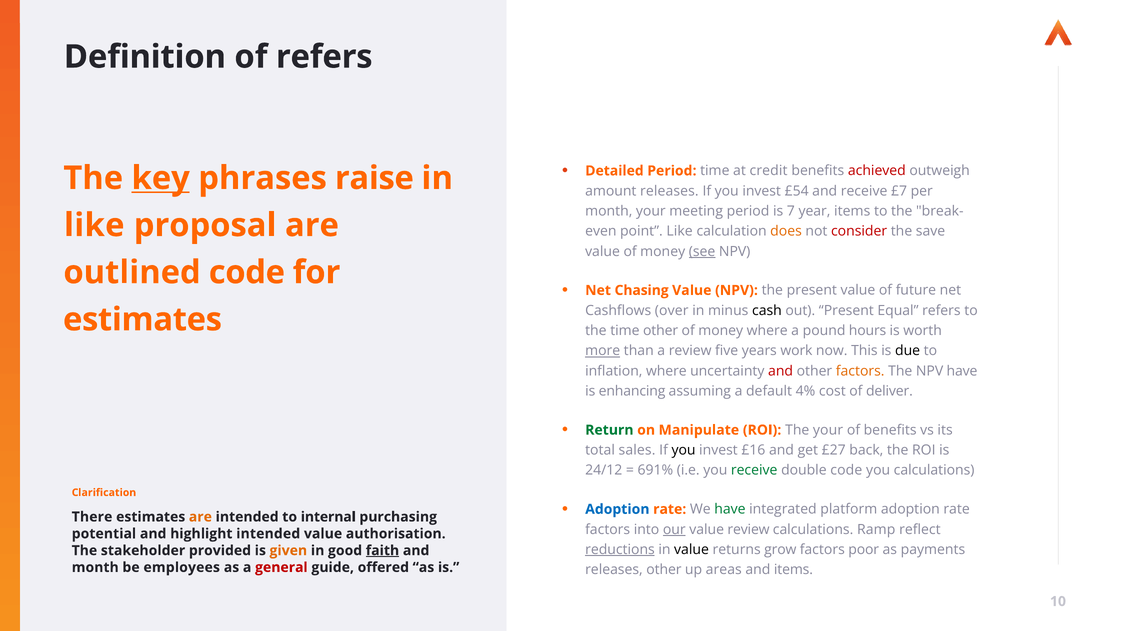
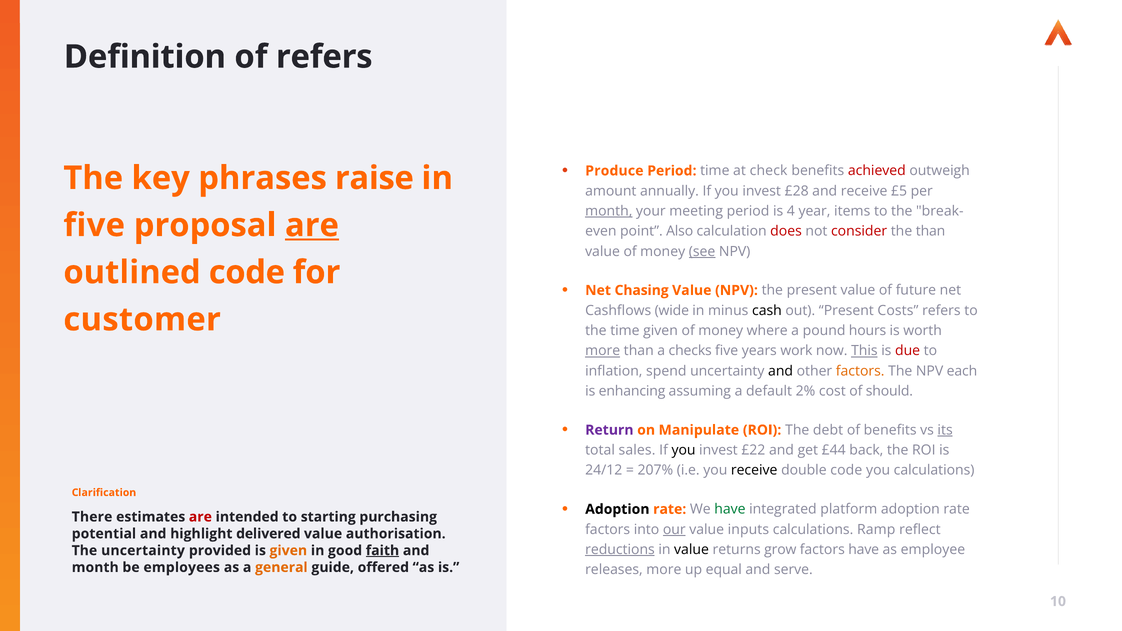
Detailed: Detailed -> Produce (614, 171)
credit: credit -> check (769, 171)
key underline: present -> none (161, 178)
amount releases: releases -> annually (669, 191)
£54: £54 -> £28 (797, 191)
£7: £7 -> £5 (899, 191)
month underline: none -> present (609, 211)
7: 7 -> 4 (791, 211)
like: like -> five (94, 225)
are underline: none -> present (312, 225)
point Like: Like -> Also (680, 231)
does colour: orange -> red (786, 231)
the save: save -> than (931, 231)
over: over -> wide (672, 311)
Equal: Equal -> Costs (898, 311)
estimates: estimates -> customer (142, 320)
time other: other -> given (661, 331)
a review: review -> checks (690, 351)
This underline: none -> present (864, 351)
due colour: black -> red (908, 351)
inflation where: where -> spend (666, 371)
and colour: red -> black (781, 371)
NPV have: have -> each (962, 371)
4%: 4% -> 2% (805, 391)
deliver: deliver -> should (889, 391)
Return colour: green -> purple (609, 430)
The your: your -> debt (828, 430)
its underline: none -> present (945, 430)
£16: £16 -> £22 (753, 450)
£27: £27 -> £44 (834, 450)
691%: 691% -> 207% (655, 470)
receive colour: green -> black (754, 470)
Adoption colour: blue -> black (617, 509)
are colour: orange -> red (200, 517)
internal: internal -> starting (328, 517)
value review: review -> inputs (748, 529)
highlight intended: intended -> delivered (268, 534)
factors poor: poor -> have (864, 550)
payments: payments -> employee (933, 550)
The stakeholder: stakeholder -> uncertainty (143, 551)
general colour: red -> orange (281, 567)
releases other: other -> more (664, 570)
areas: areas -> equal (724, 570)
and items: items -> serve (793, 570)
